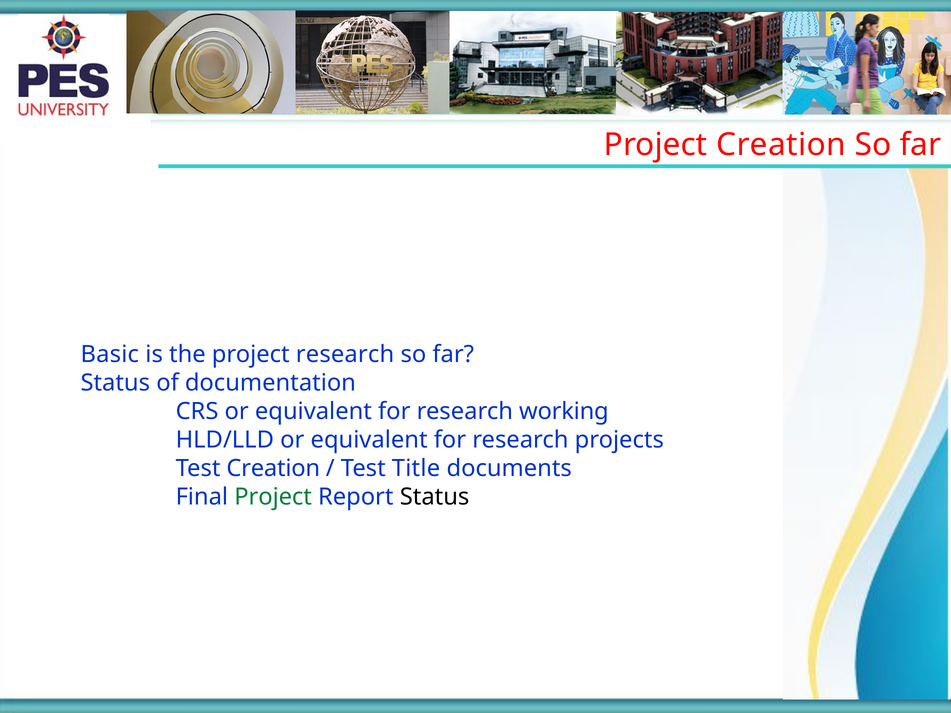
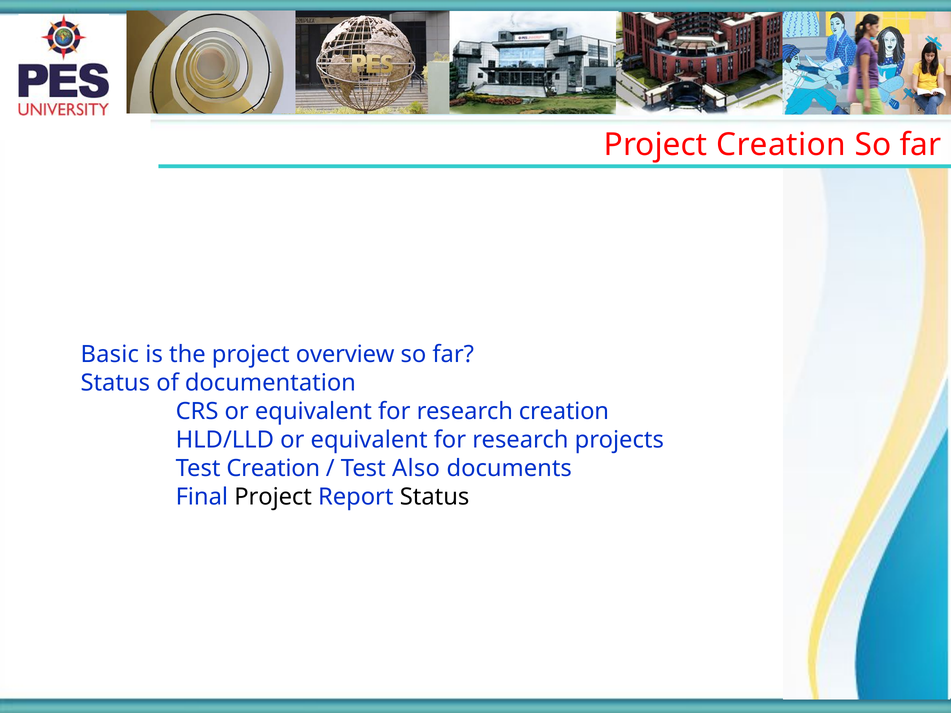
project research: research -> overview (345, 354)
research working: working -> creation (564, 411)
Title: Title -> Also (416, 468)
Project colour: green -> black (273, 497)
